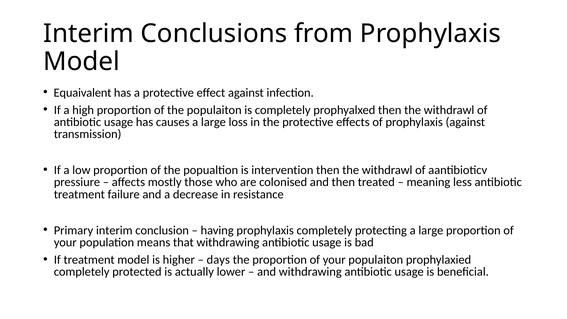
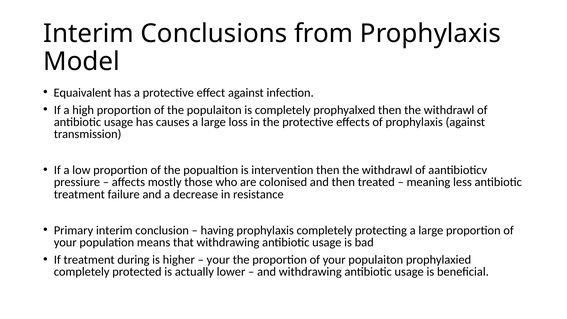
treatment model: model -> during (133, 260)
days: days -> your (218, 260)
